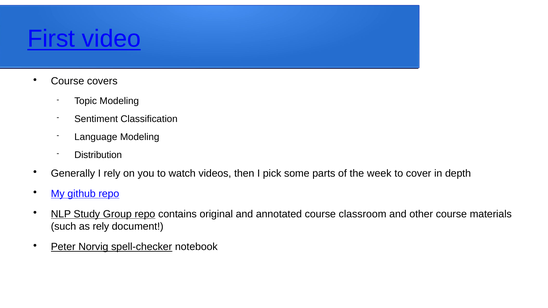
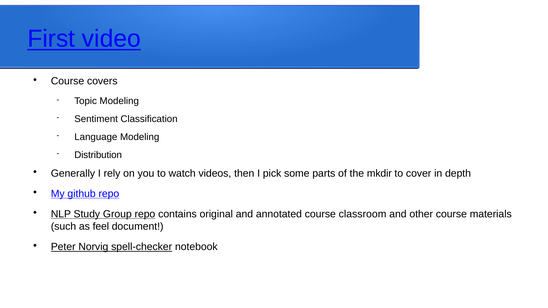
week: week -> mkdir (379, 173)
as rely: rely -> feel (101, 227)
